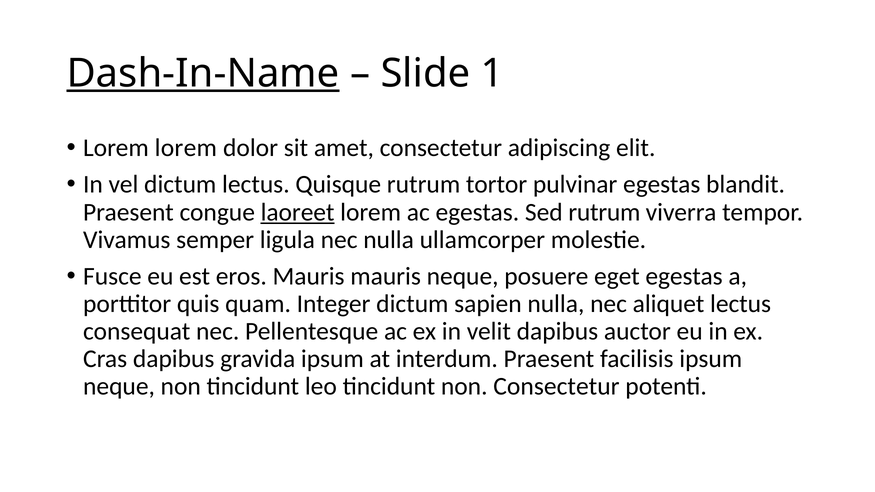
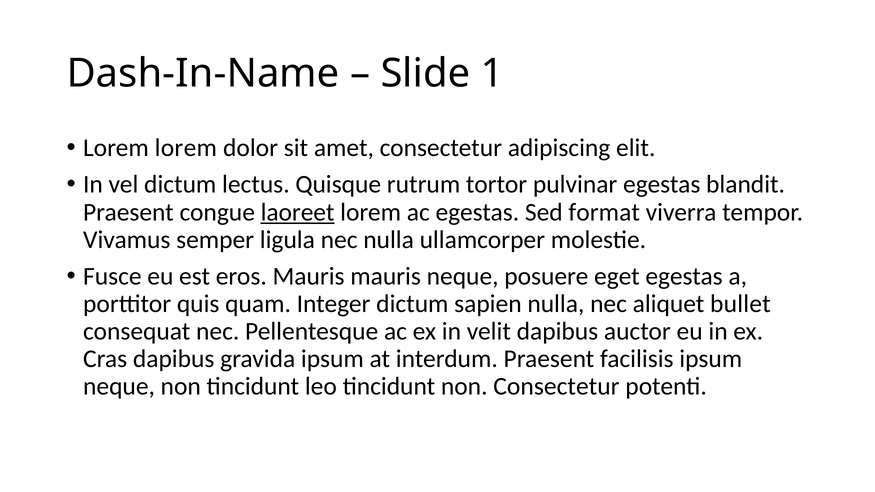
Dash-In-Name underline: present -> none (203, 74)
Sed rutrum: rutrum -> format (604, 212)
aliquet lectus: lectus -> bullet (740, 304)
